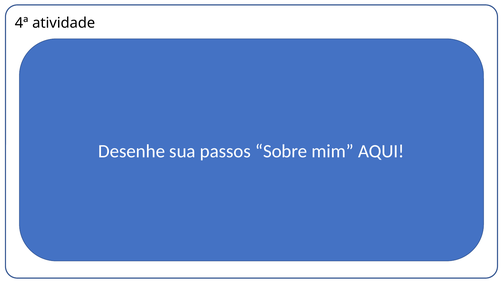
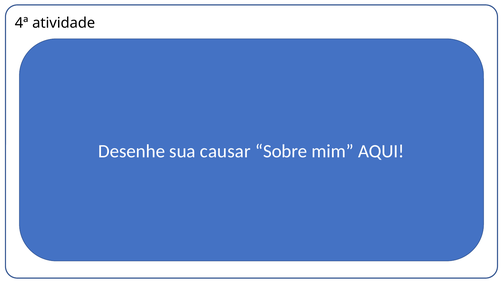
passos: passos -> causar (225, 151)
